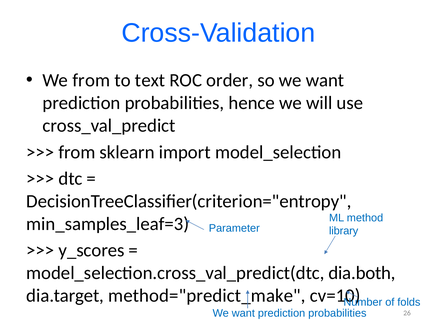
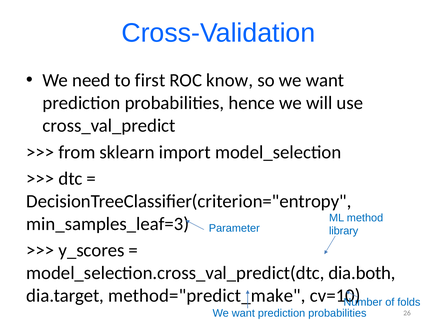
We from: from -> need (91, 80)
text: text -> first (150, 80)
order: order -> know (230, 80)
